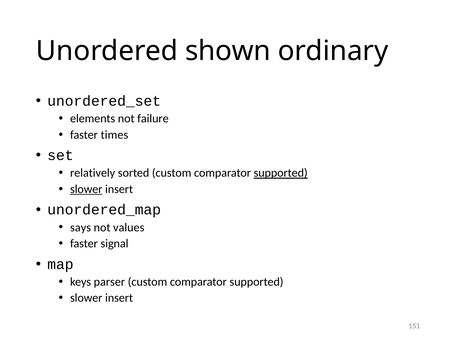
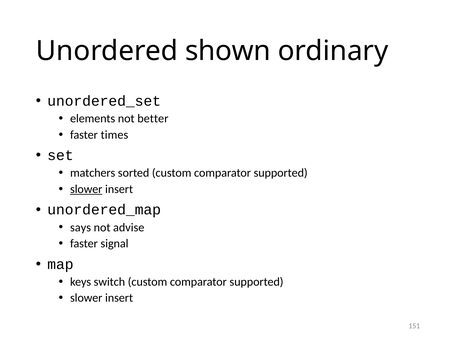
failure: failure -> better (153, 119)
relatively: relatively -> matchers (93, 173)
supported underline: present -> none (281, 173)
values: values -> advise (129, 227)
parser: parser -> switch (109, 282)
